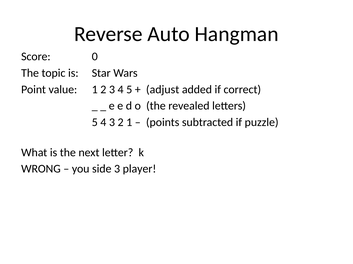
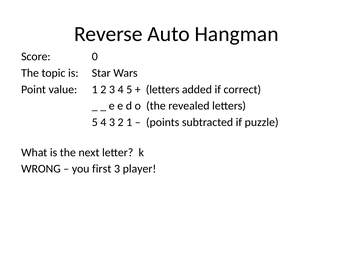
adjust: adjust -> letters (163, 90)
side: side -> first (102, 169)
